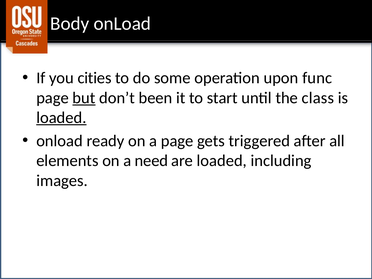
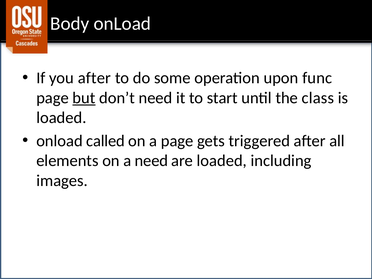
you cities: cities -> after (94, 78)
don’t been: been -> need (155, 98)
loaded underline: present -> none (61, 118)
ready: ready -> called (105, 141)
